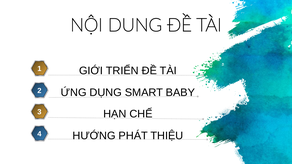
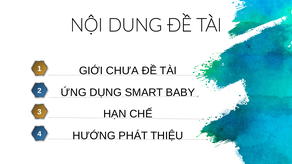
TRIỂN: TRIỂN -> CHƯA (122, 71)
